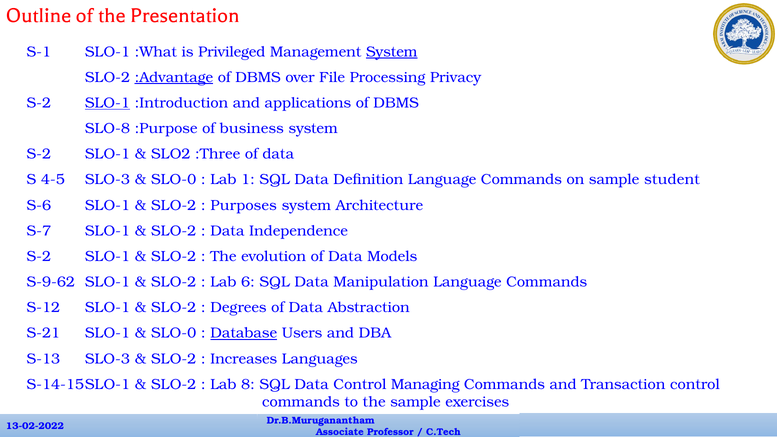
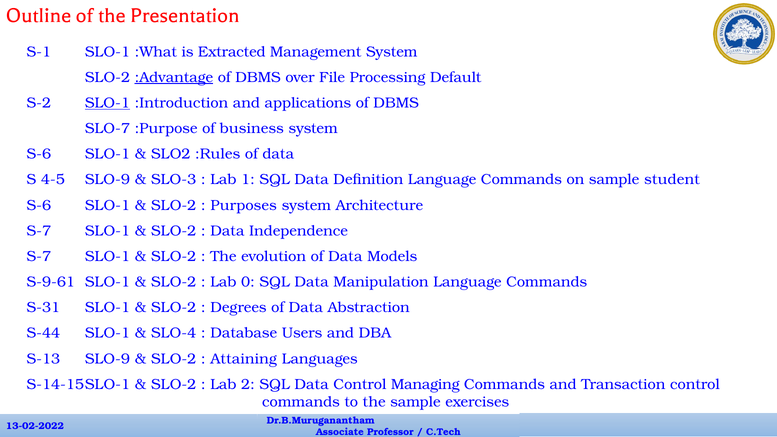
Privileged: Privileged -> Extracted (232, 52)
System underline: present -> none (392, 52)
Privacy: Privacy -> Default (456, 77)
SLO-8: SLO-8 -> SLO-7 (107, 129)
S-2: S-2 -> S-6 (39, 154)
:Three: :Three -> :Rules (218, 154)
4-5 SLO-3: SLO-3 -> SLO-9 (107, 180)
SLO-0: SLO-0 -> SLO-3 (174, 180)
S-2: S-2 -> S-7 (39, 256)
S-9-62: S-9-62 -> S-9-61 (51, 282)
6: 6 -> 0 (248, 282)
S-12: S-12 -> S-31 (43, 308)
S-21: S-21 -> S-44 (43, 333)
SLO-0: SLO-0 -> SLO-4 (174, 333)
Database underline: present -> none (244, 333)
S-13 SLO-3: SLO-3 -> SLO-9 (107, 359)
Increases: Increases -> Attaining (244, 359)
8: 8 -> 2 (248, 384)
